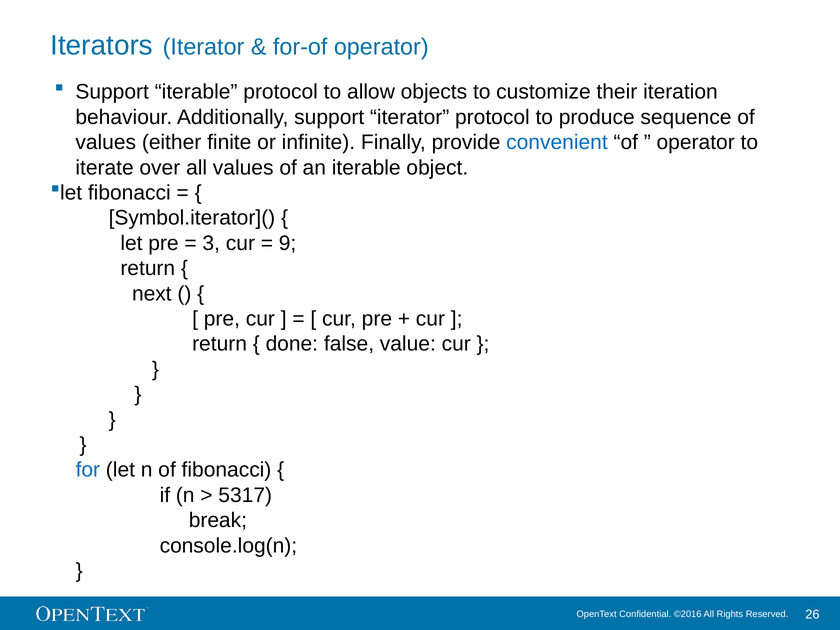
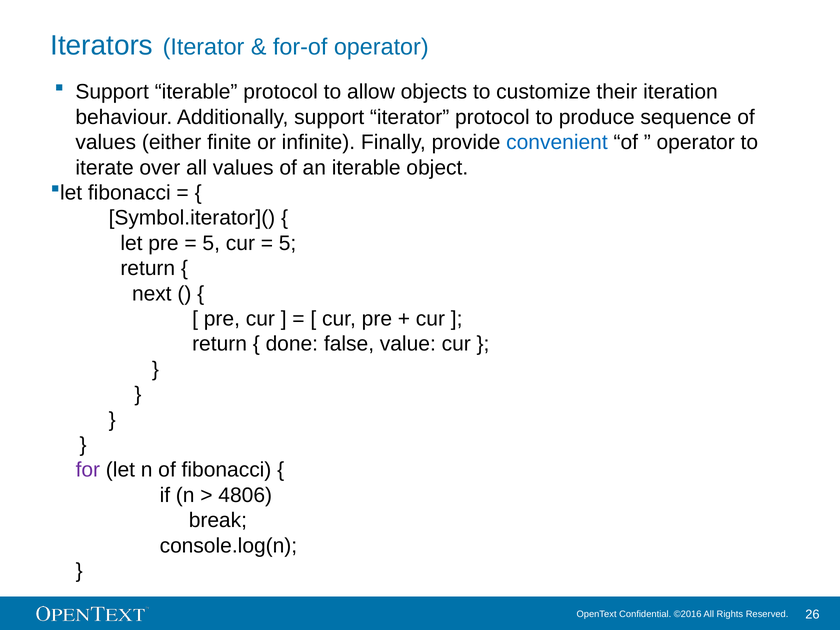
3: 3 -> 5 (211, 243)
9: 9 -> 5 (288, 243)
for colour: blue -> purple (88, 470)
5317: 5317 -> 4806 (245, 495)
